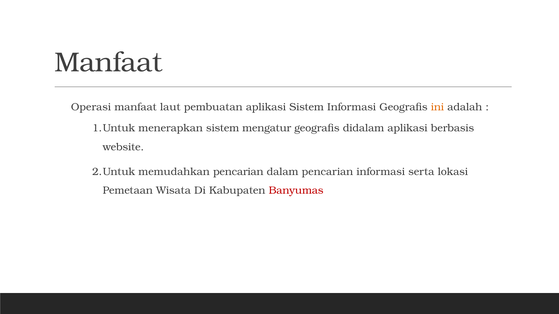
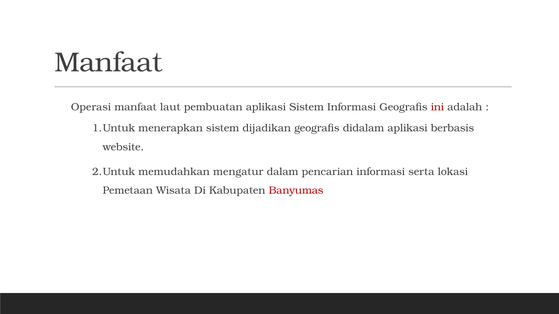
ini colour: orange -> red (437, 107)
mengatur: mengatur -> dijadikan (267, 128)
memudahkan pencarian: pencarian -> mengatur (238, 172)
